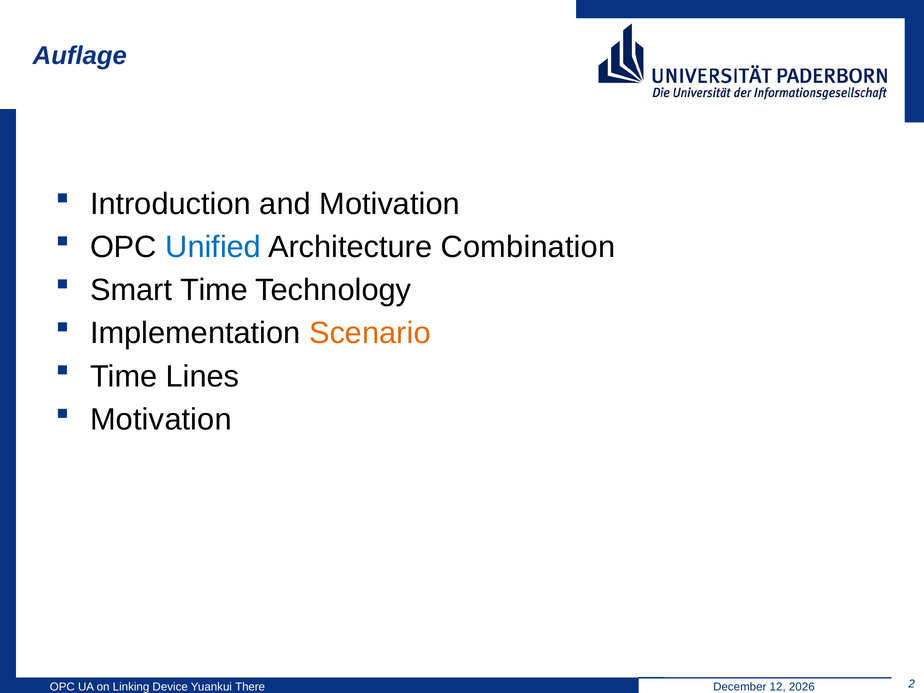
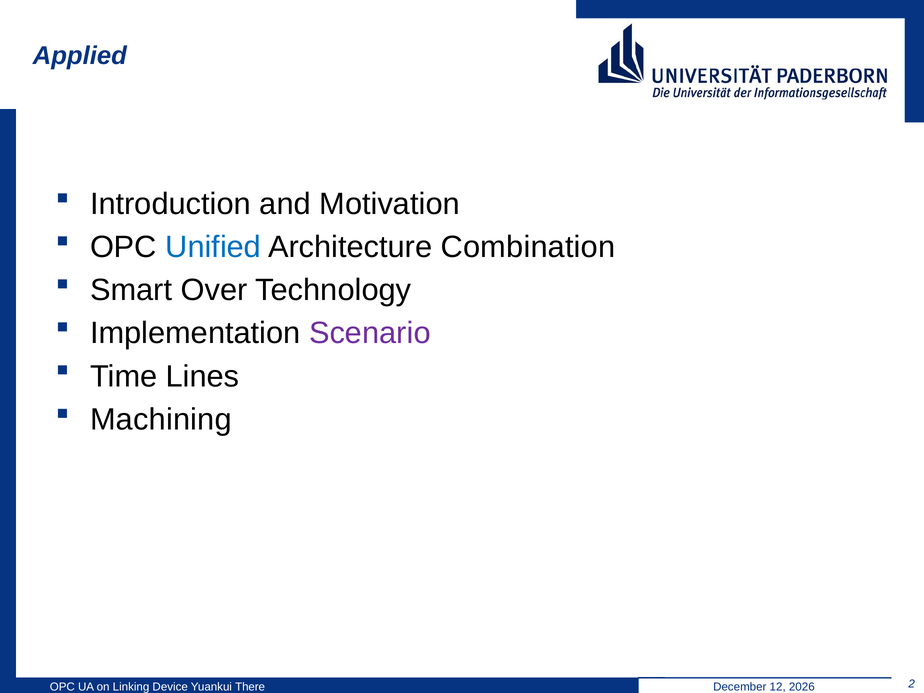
Auflage: Auflage -> Applied (80, 56)
Smart Time: Time -> Over (214, 290)
Scenario colour: orange -> purple (370, 333)
Motivation: Motivation -> Machining (161, 419)
